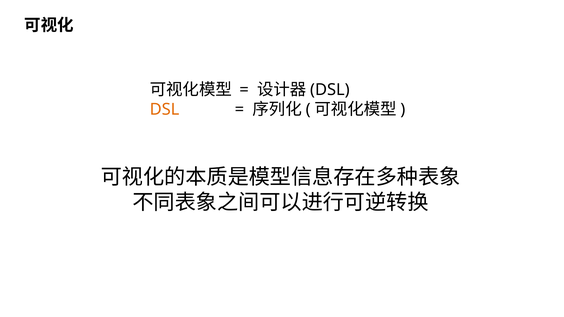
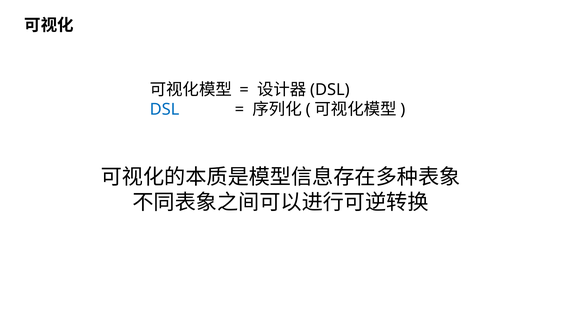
DSL colour: orange -> blue (165, 110)
